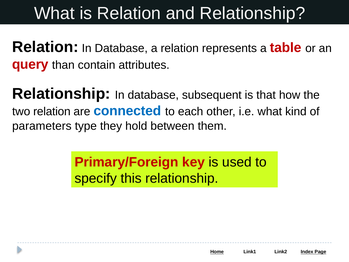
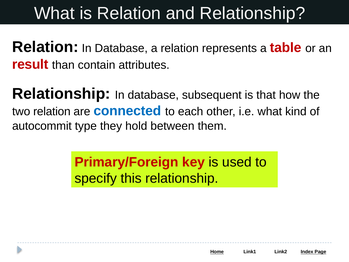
query: query -> result (30, 64)
parameters: parameters -> autocommit (42, 126)
